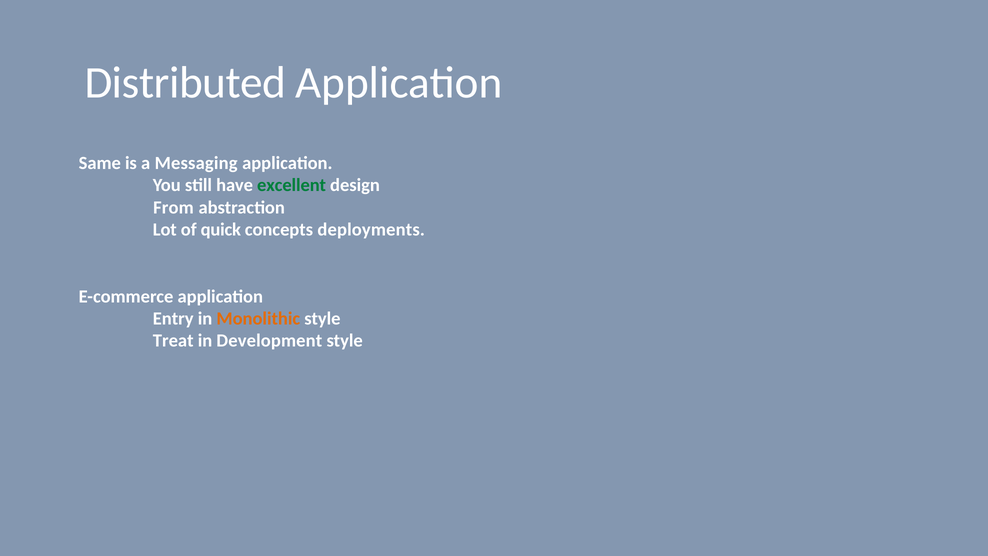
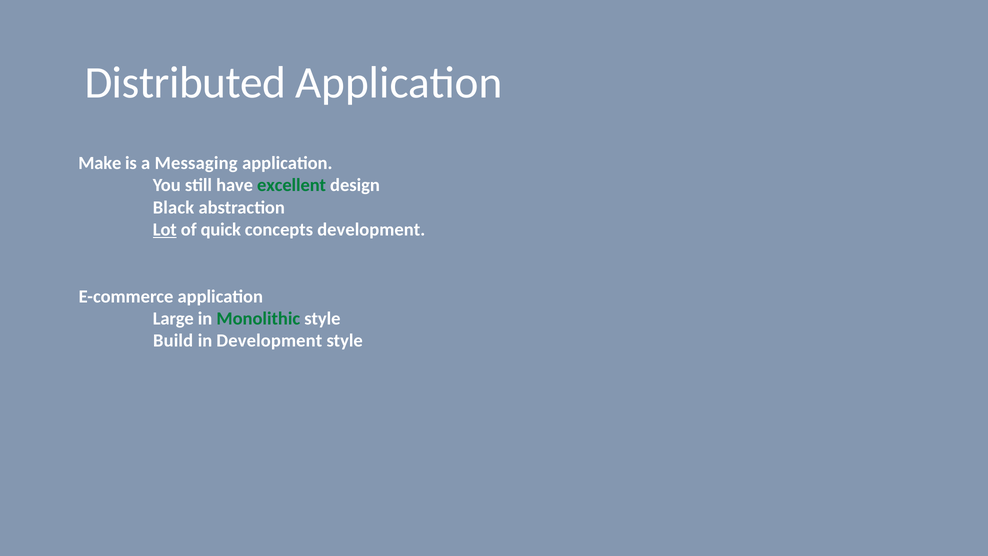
Same: Same -> Make (100, 163)
From: From -> Black (173, 207)
Lot underline: none -> present (165, 230)
concepts deployments: deployments -> development (371, 230)
Entry: Entry -> Large (173, 318)
Monolithic colour: orange -> green (258, 318)
Treat: Treat -> Build (173, 341)
